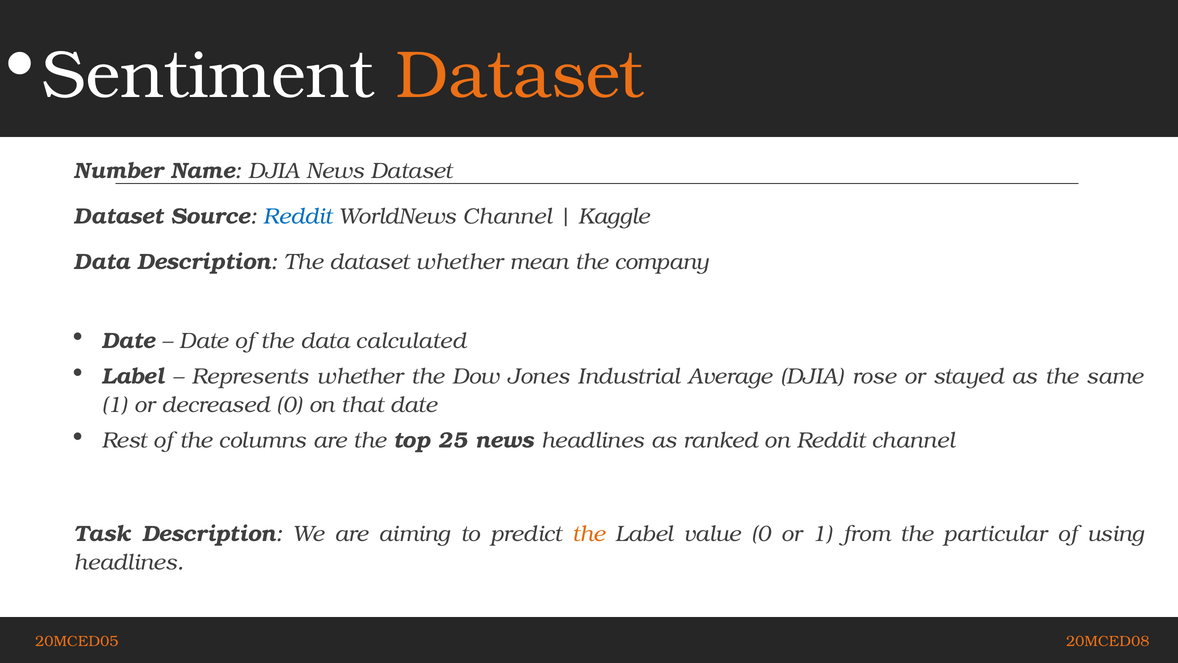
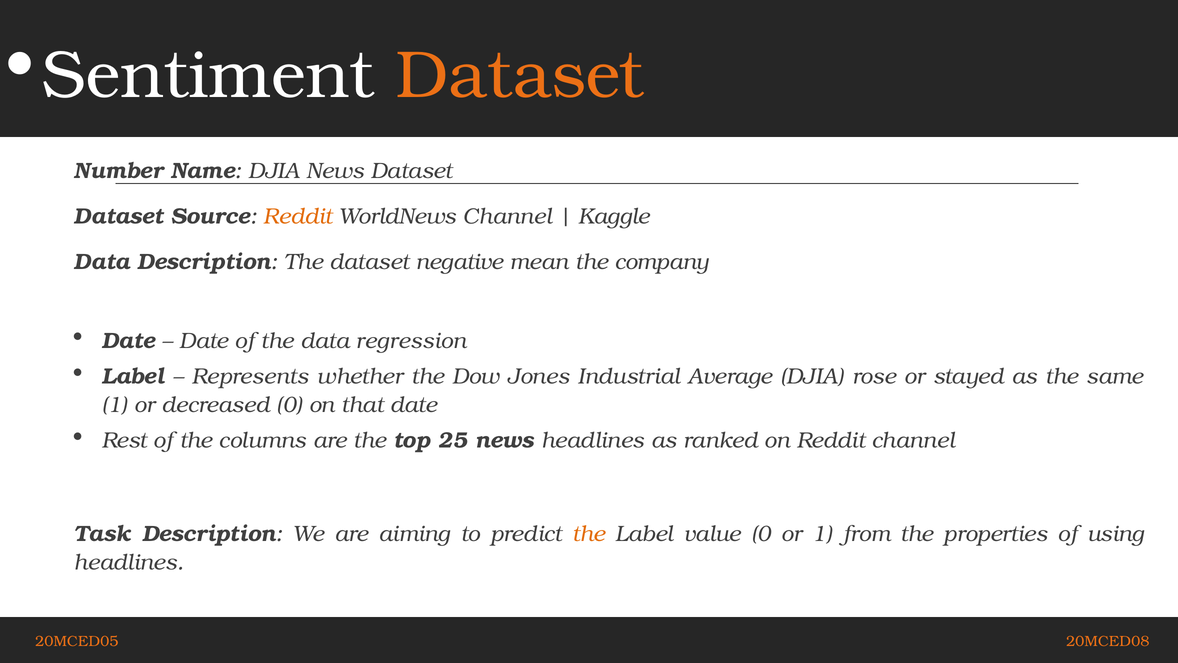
Reddit colour: blue -> orange (298, 216)
dataset whether: whether -> negative (460, 262)
calculated: calculated -> regression (411, 341)
particular: particular -> properties (995, 534)
